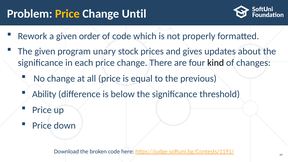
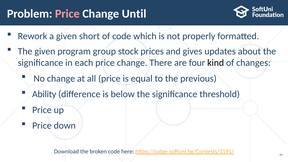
Price colour: yellow -> pink (67, 14)
order: order -> short (89, 36)
unary: unary -> group (104, 51)
